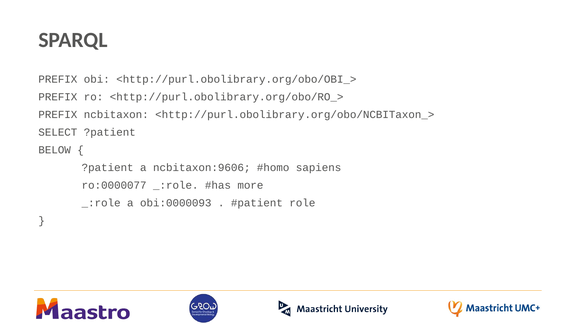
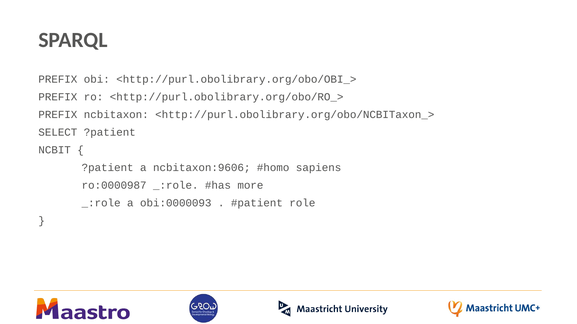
BELOW: BELOW -> NCBIT (55, 150)
ro:0000077: ro:0000077 -> ro:0000987 (114, 186)
